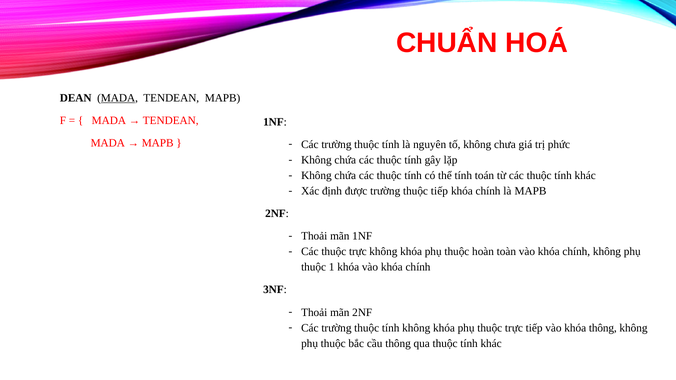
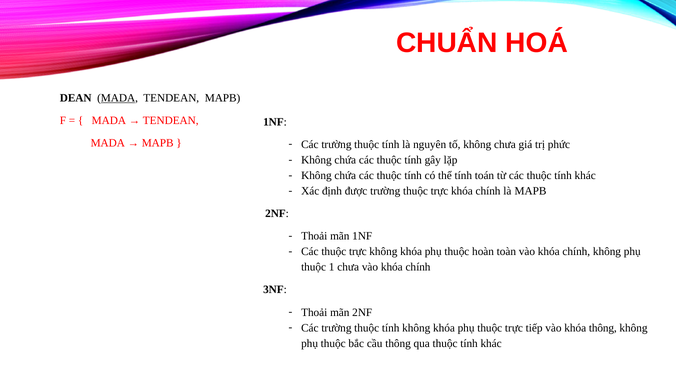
trường thuộc tiếp: tiếp -> trực (440, 191)
1 khóa: khóa -> chưa (348, 267)
